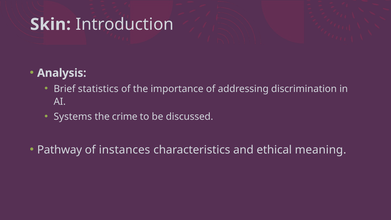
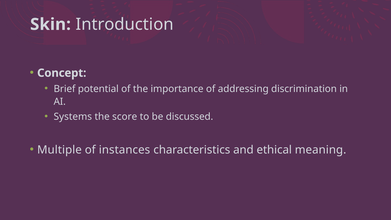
Analysis: Analysis -> Concept (62, 73)
statistics: statistics -> potential (98, 89)
crime: crime -> score (125, 117)
Pathway: Pathway -> Multiple (59, 150)
